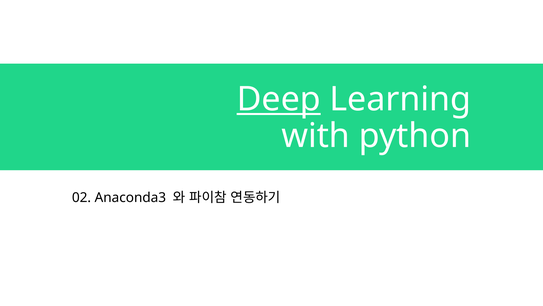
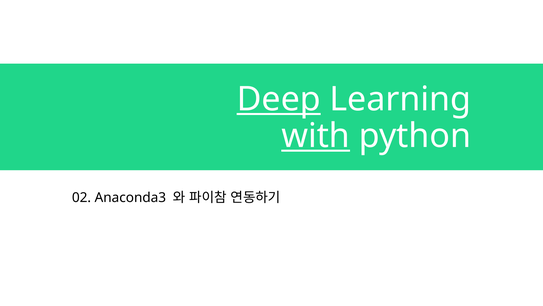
with underline: none -> present (316, 136)
